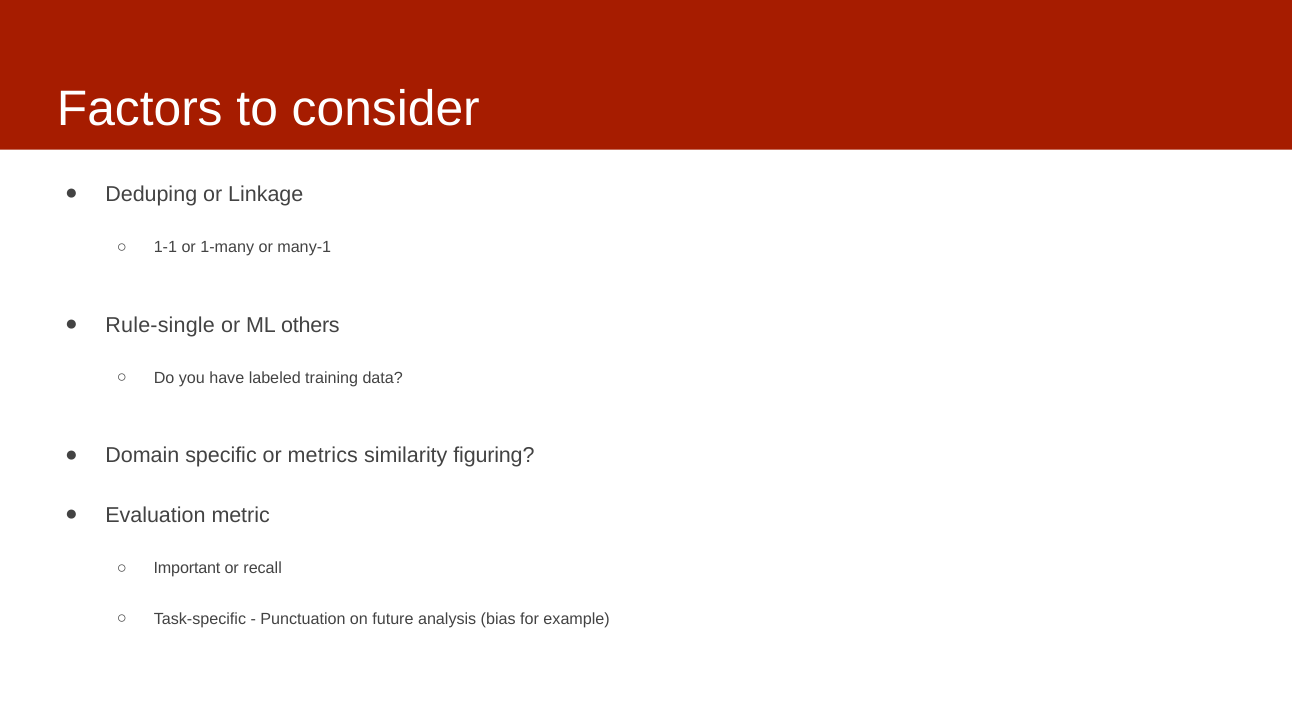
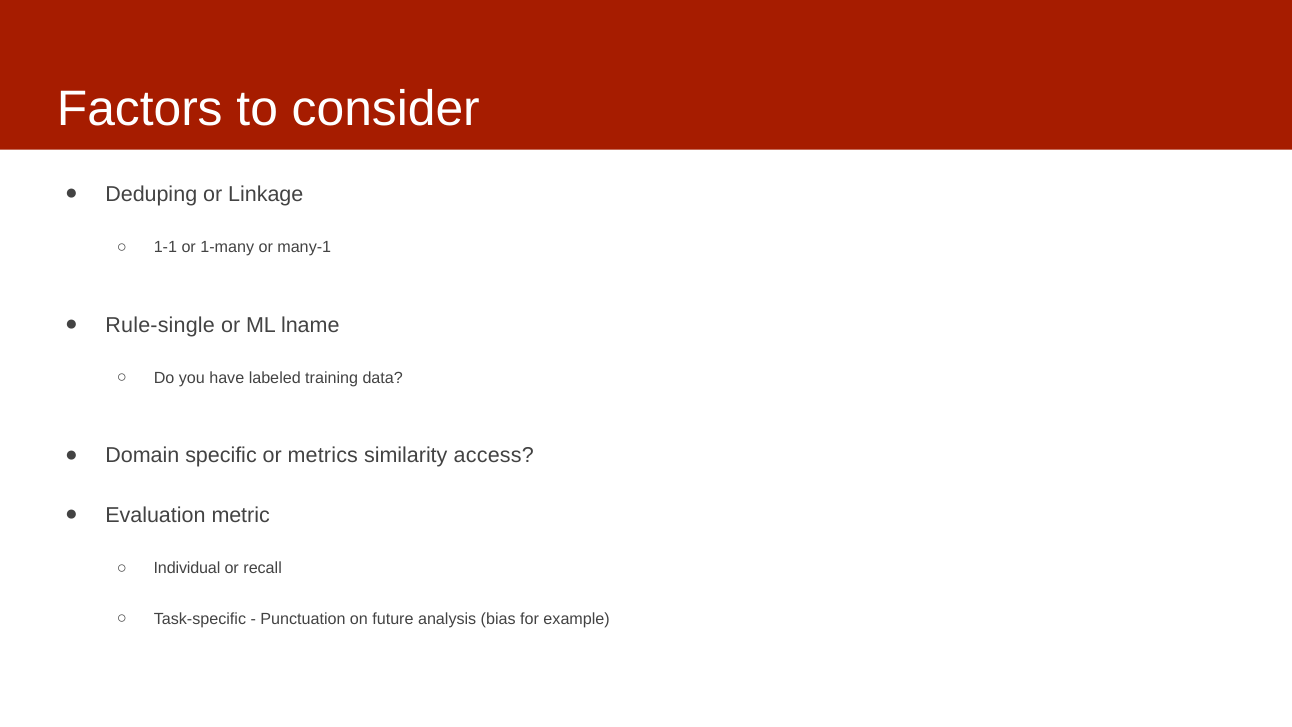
others: others -> lname (310, 325)
figuring: figuring -> access (494, 456)
Important: Important -> Individual (187, 568)
